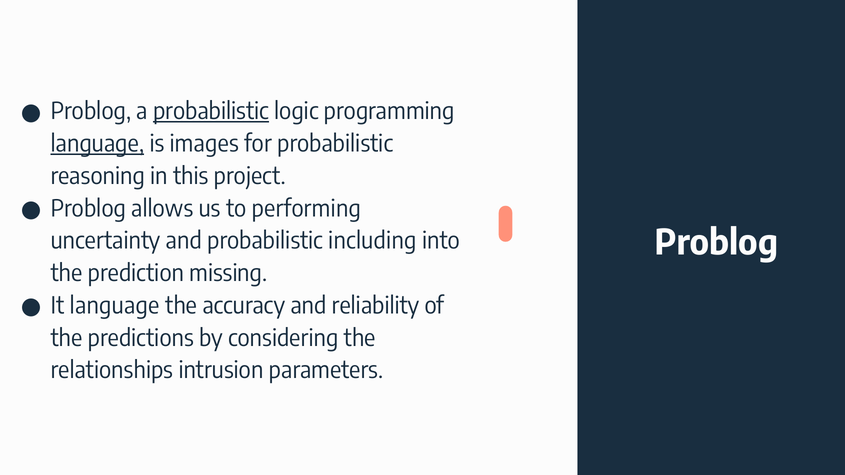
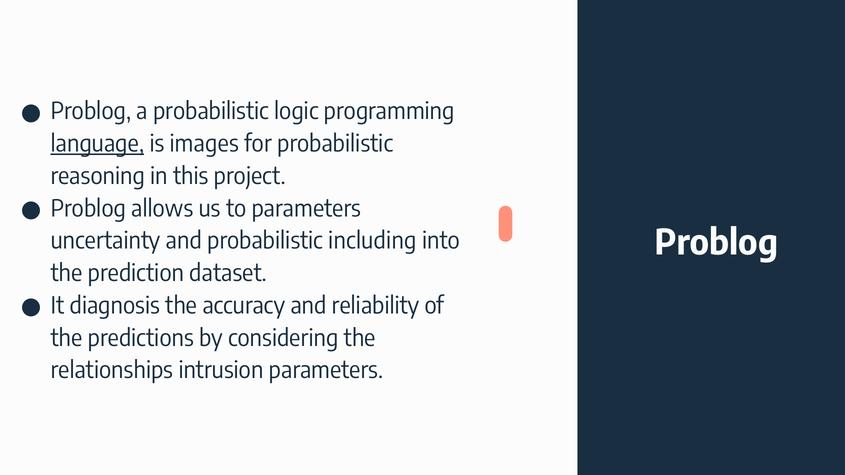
probabilistic underline: present -> none (211, 112)
to performing: performing -> parameters (306, 209)
missing: missing -> dataset (228, 274)
It language: language -> diagnosis (115, 306)
